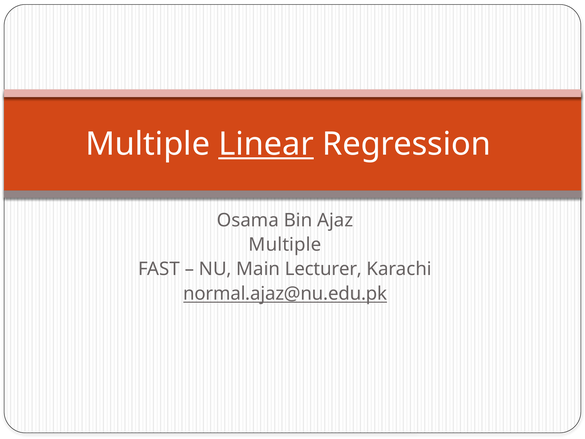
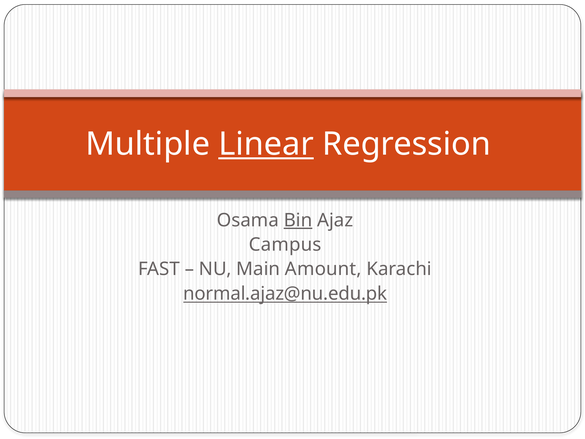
Bin underline: none -> present (298, 220)
Multiple: Multiple -> Campus (285, 245)
Lecturer: Lecturer -> Amount (323, 269)
